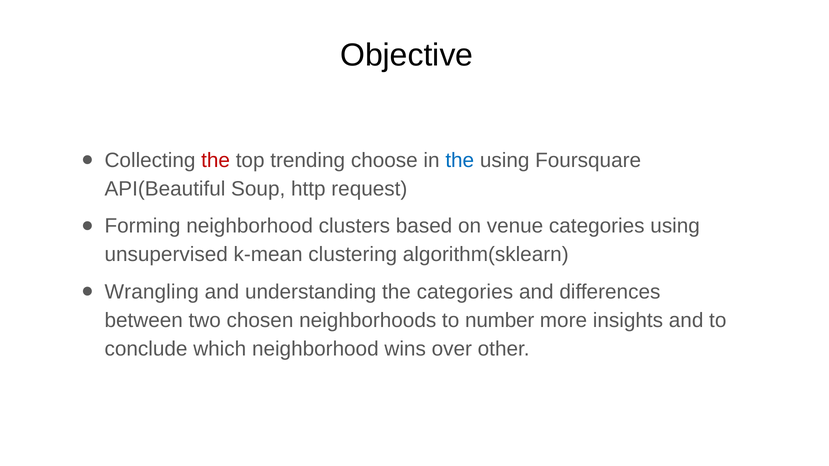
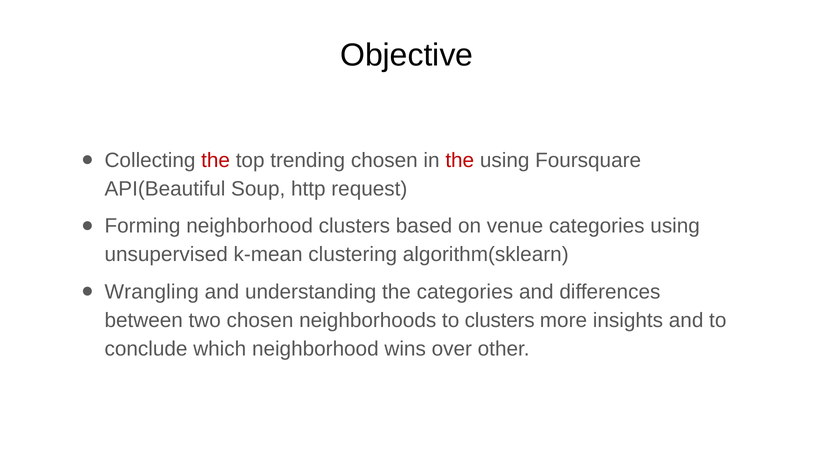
trending choose: choose -> chosen (384, 160)
the colour: blue -> red (460, 160)
to number: number -> clusters (500, 321)
